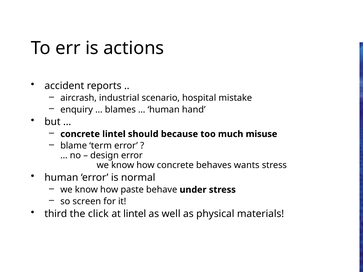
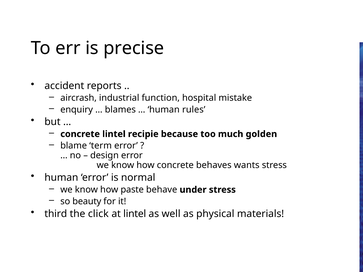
actions: actions -> precise (134, 48)
scenario: scenario -> function (161, 98)
hand: hand -> rules (194, 110)
should: should -> recipie (143, 134)
misuse: misuse -> golden (261, 134)
screen: screen -> beauty (87, 202)
